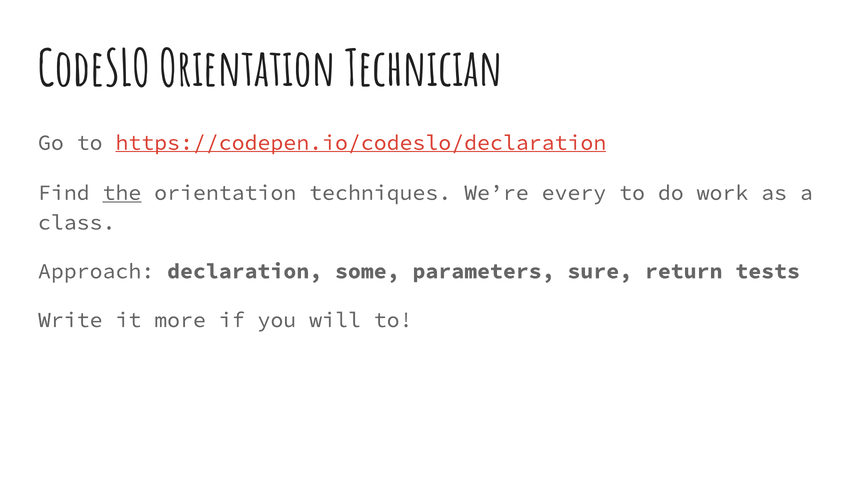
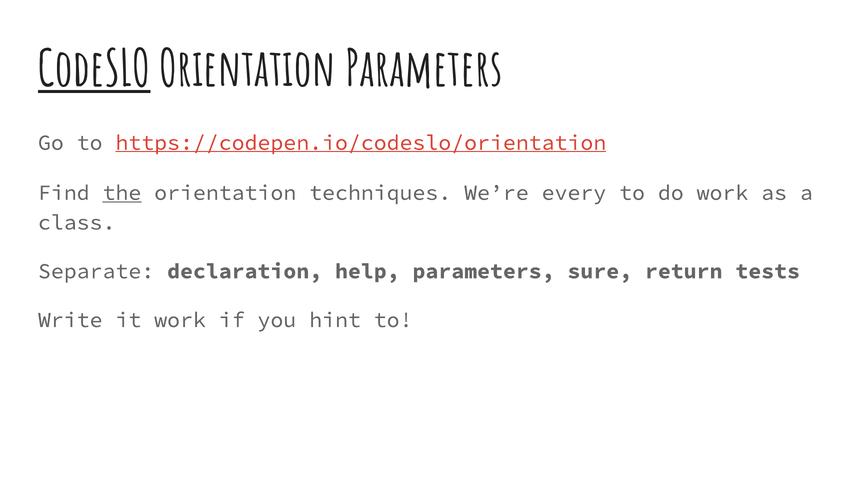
CodeSLO underline: none -> present (94, 70)
Orientation Technician: Technician -> Parameters (424, 70)
https://codepen.io/codeslo/declaration: https://codepen.io/codeslo/declaration -> https://codepen.io/codeslo/orientation (361, 143)
Approach: Approach -> Separate (96, 271)
some: some -> help (367, 271)
it more: more -> work (180, 320)
will: will -> hint (335, 320)
